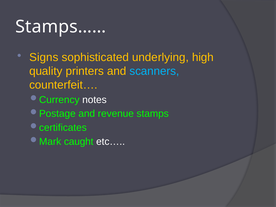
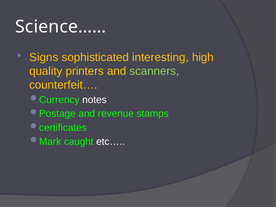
Stamps……: Stamps…… -> Science…… (61, 27)
underlying: underlying -> interesting (160, 57)
scanners colour: light blue -> light green (154, 71)
